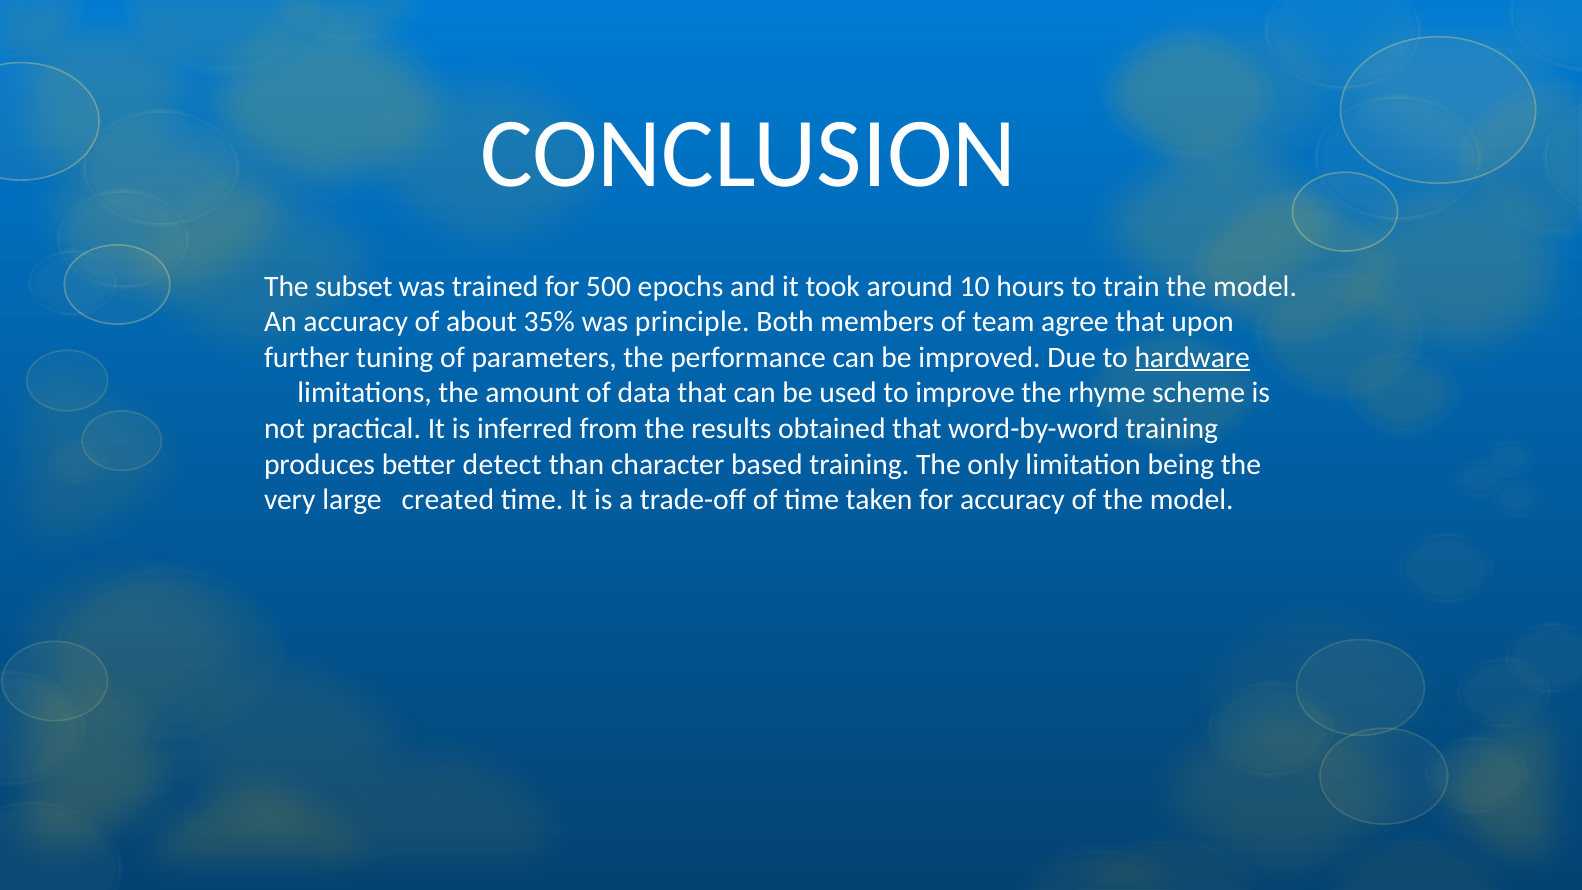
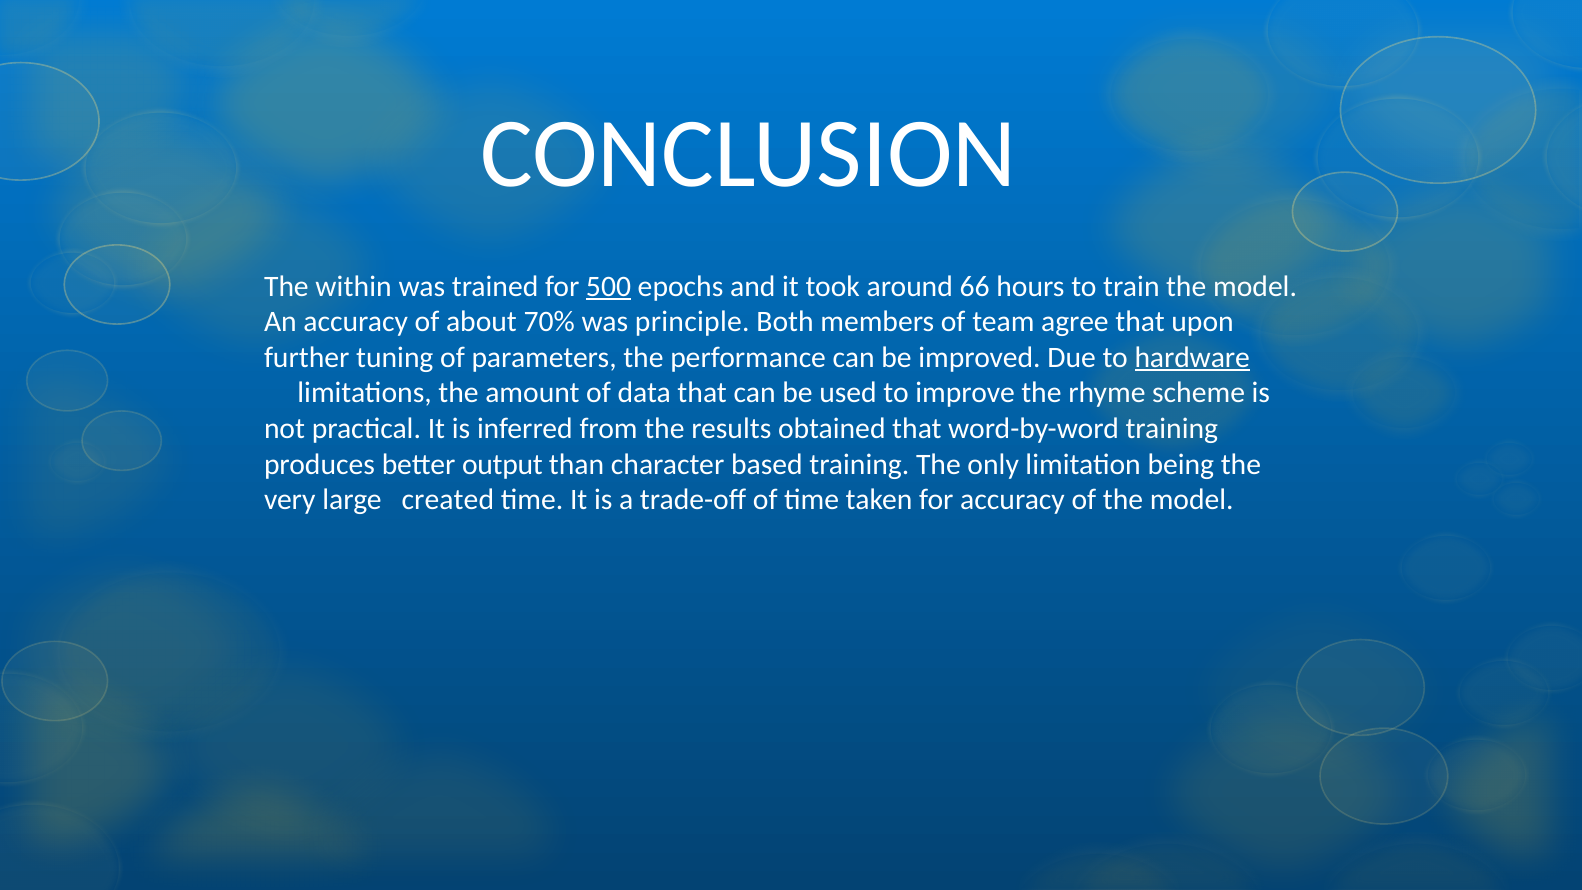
subset: subset -> within (354, 286)
500 underline: none -> present (609, 286)
10: 10 -> 66 (975, 286)
35%: 35% -> 70% (549, 322)
detect: detect -> output (502, 464)
